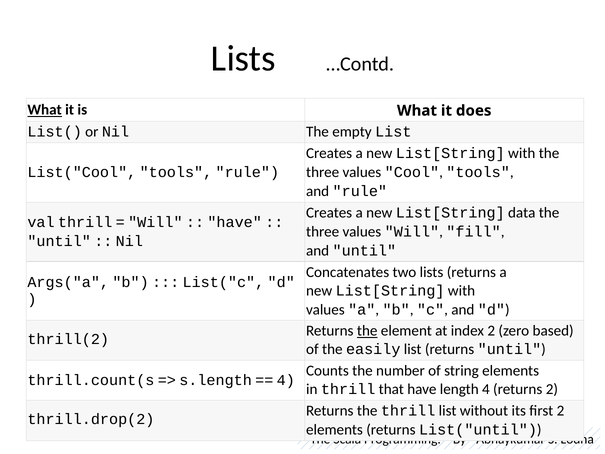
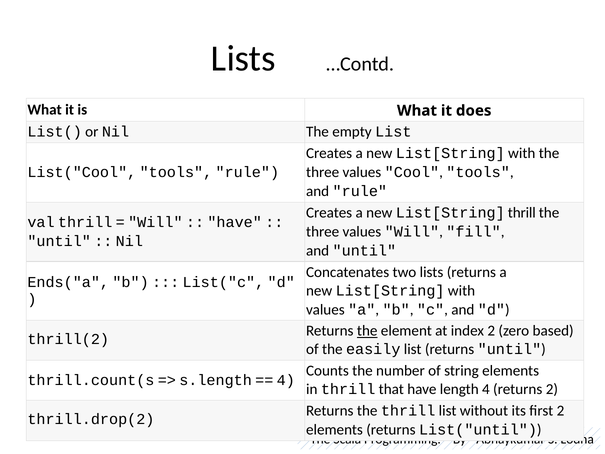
What underline: present -> none (45, 110)
List[String data: data -> thrill (522, 213)
Args("a: Args("a -> Ends("a (68, 282)
